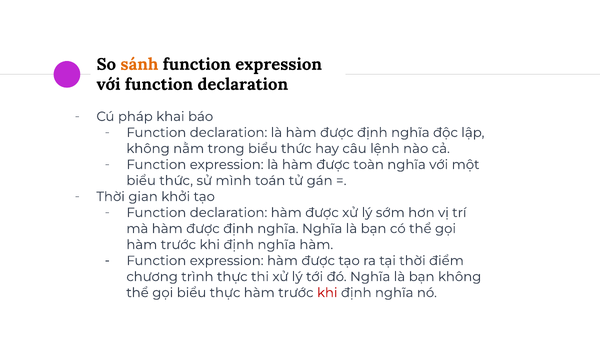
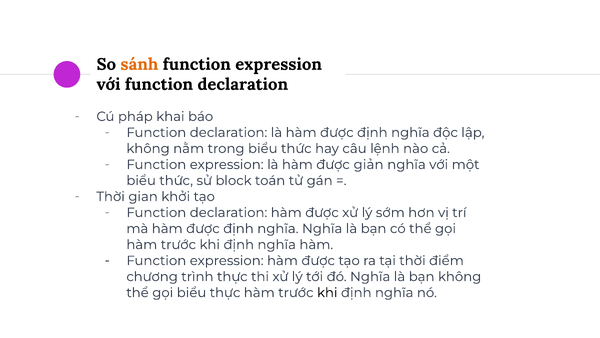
toàn: toàn -> giản (369, 164)
mình: mình -> block (234, 180)
khi colour: red -> black (327, 292)
